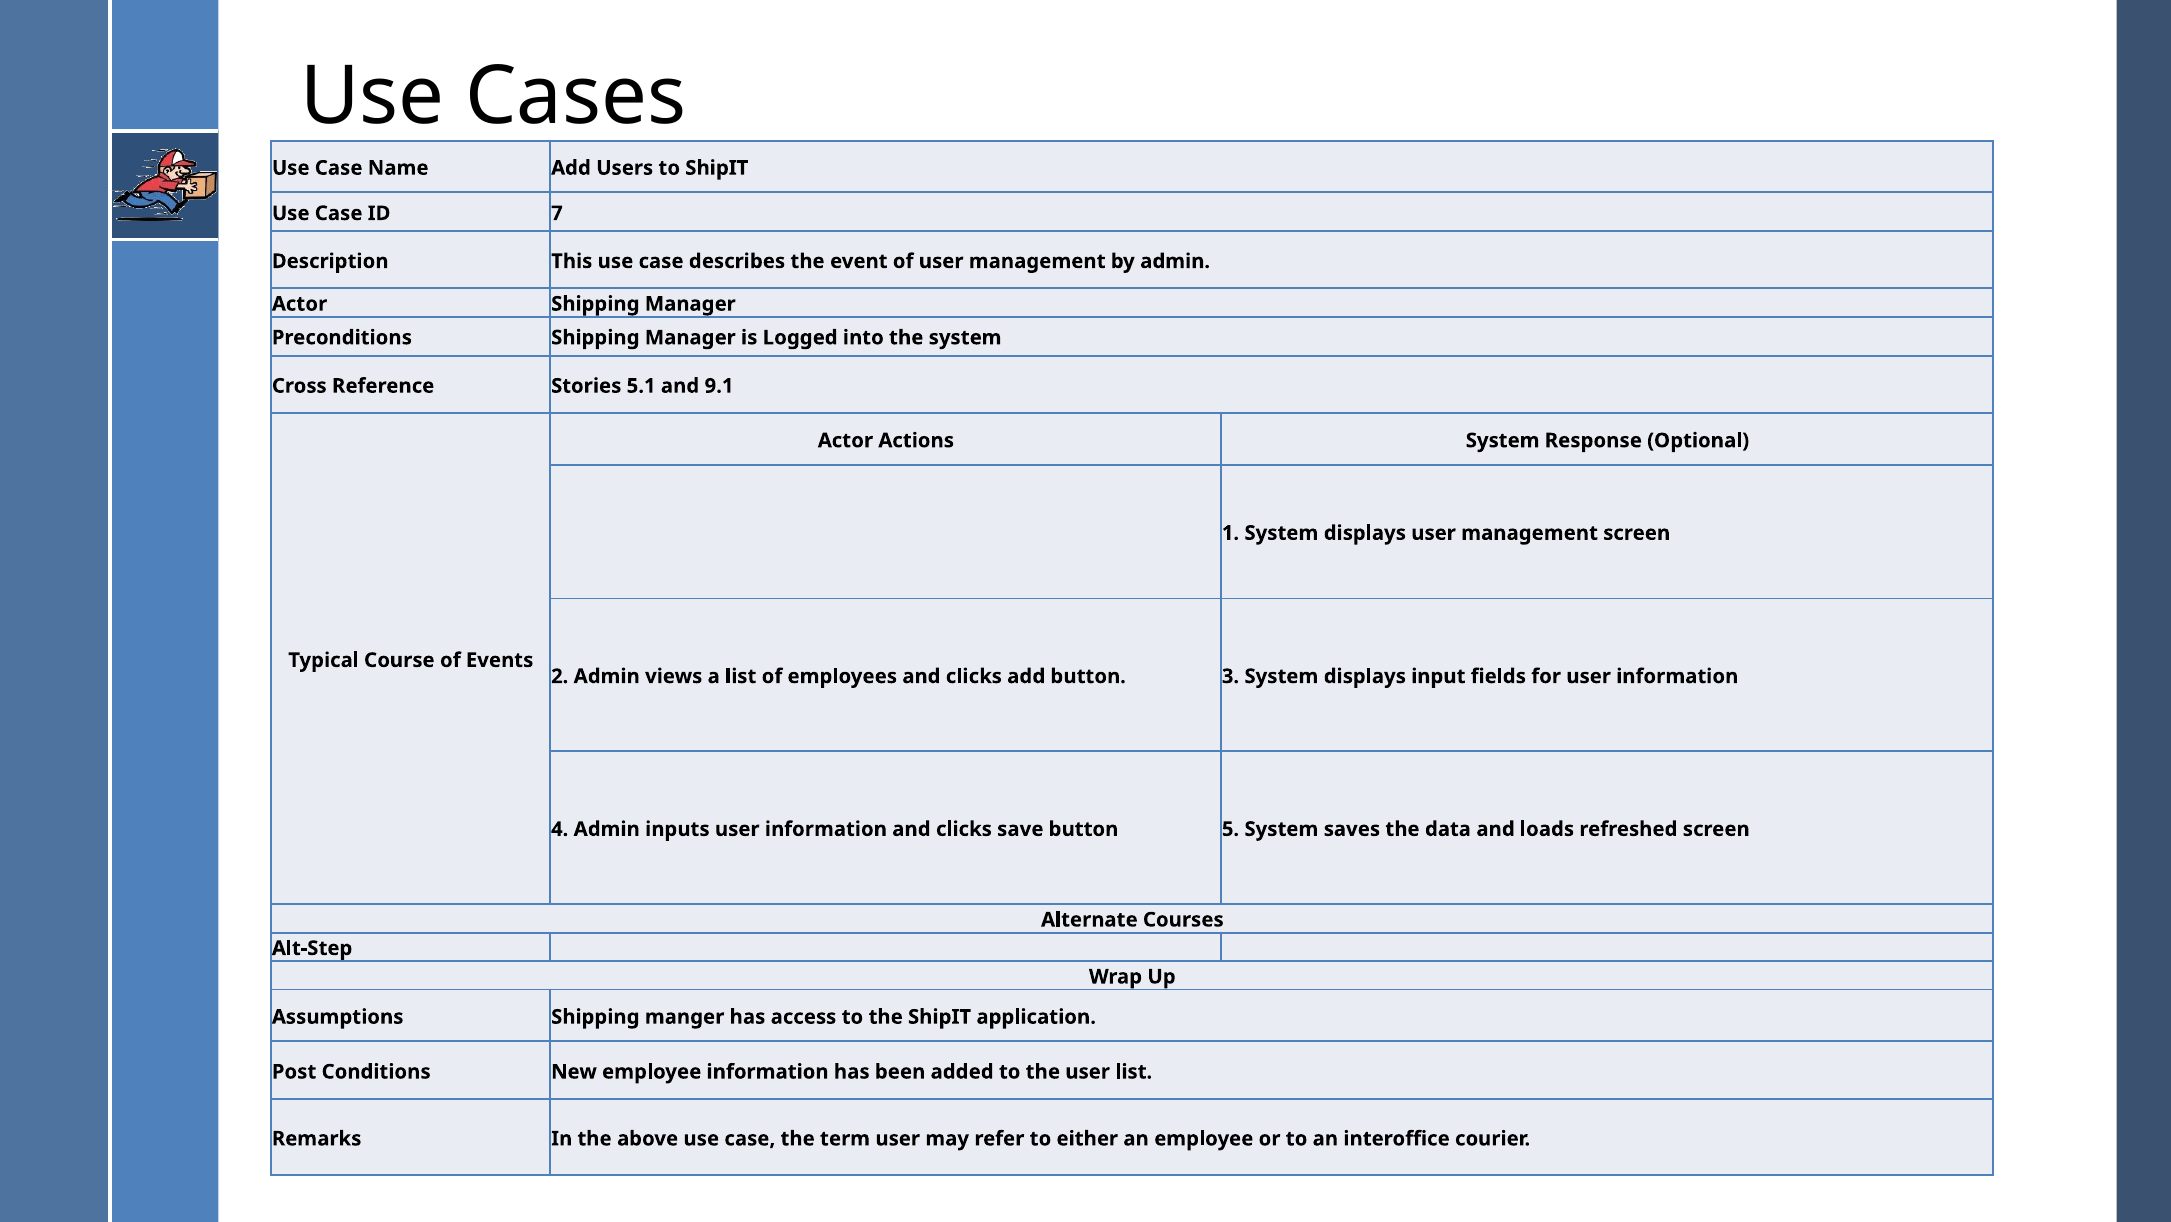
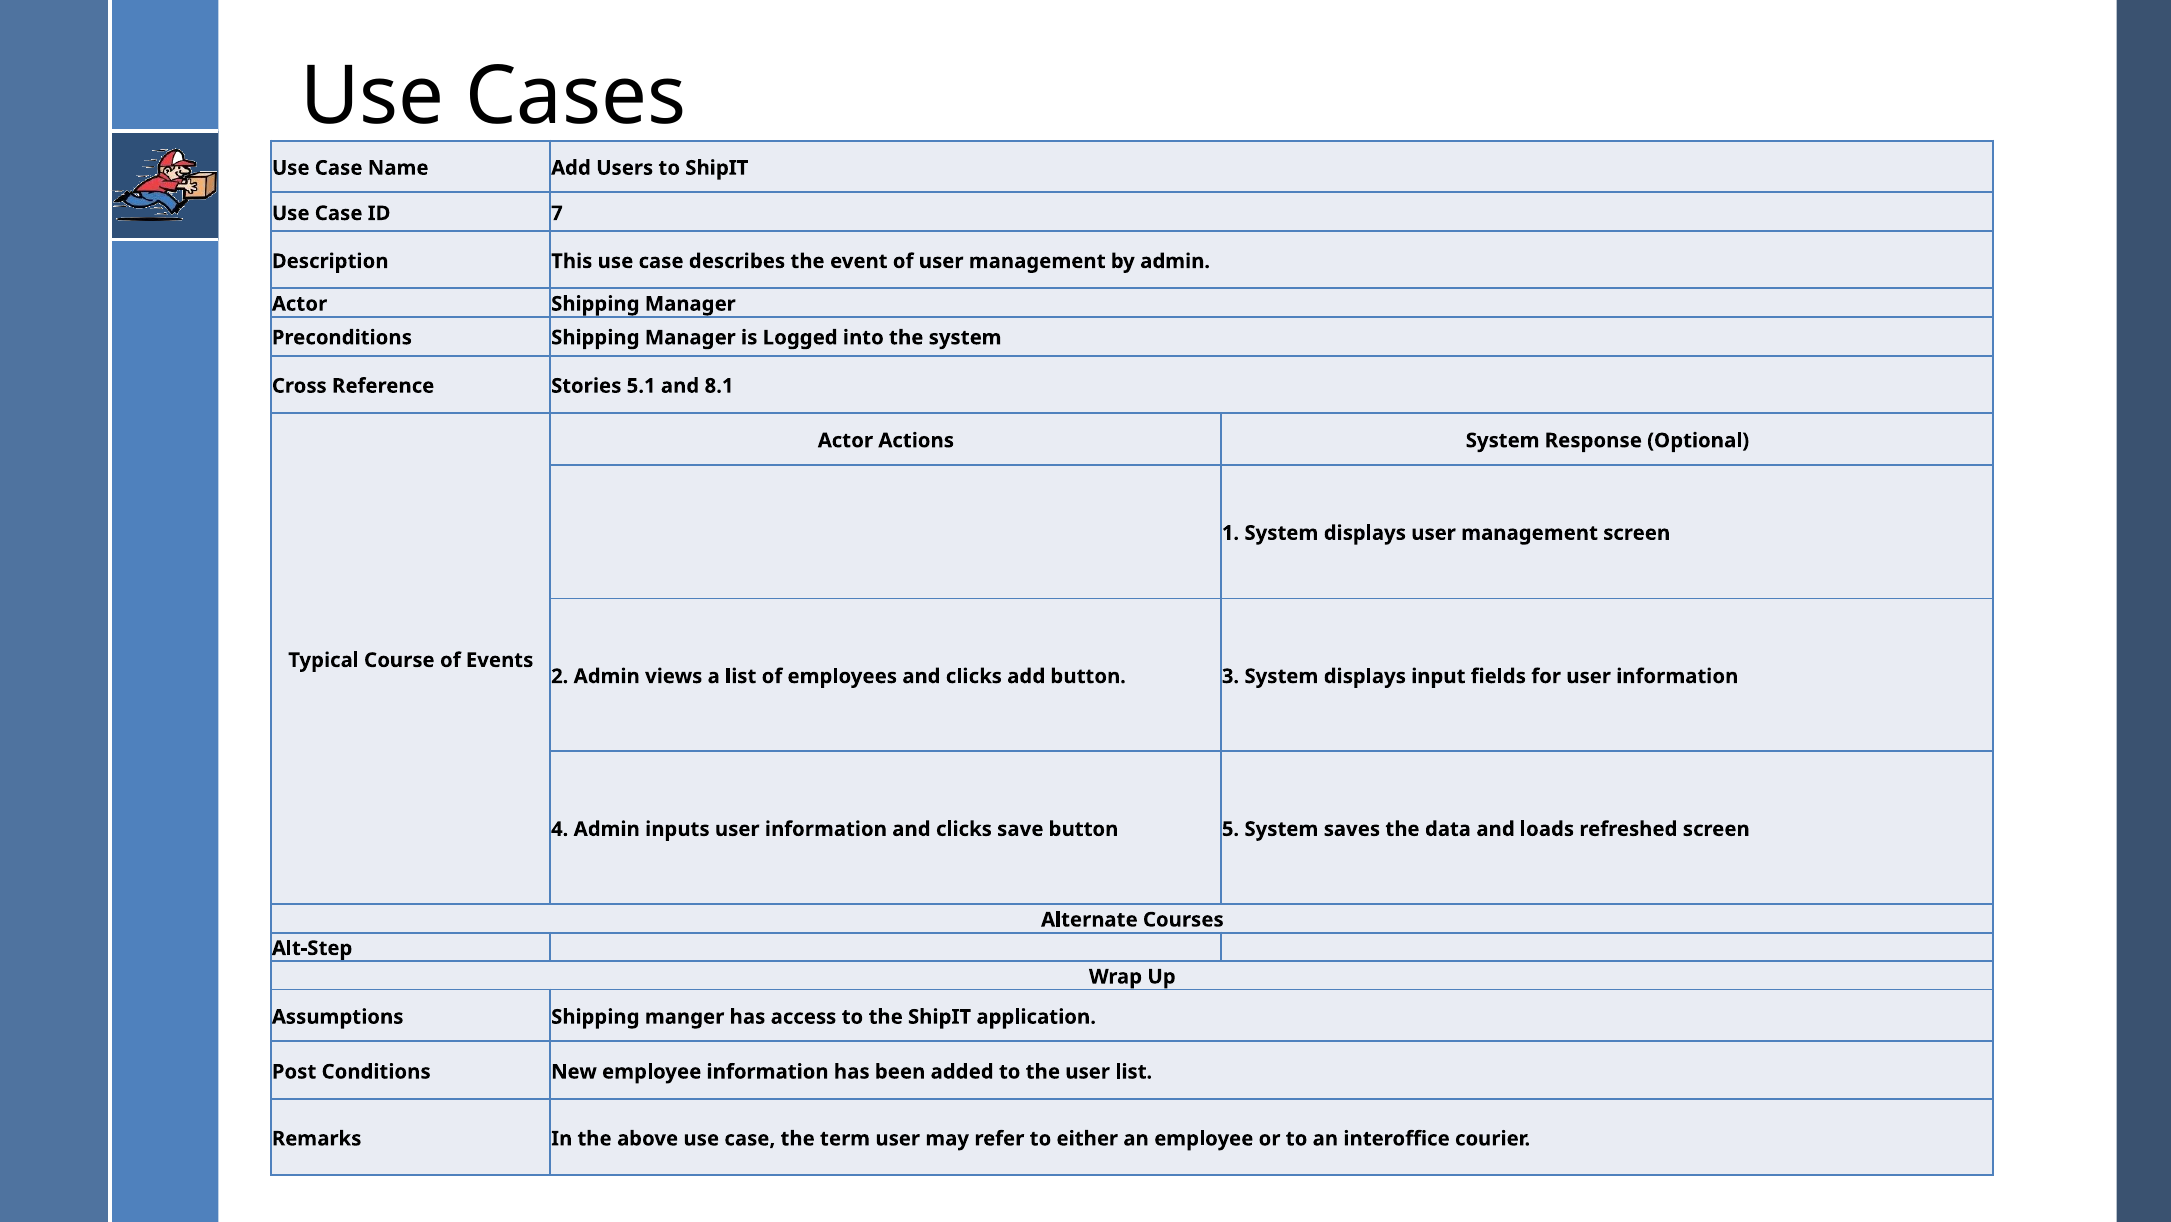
9.1: 9.1 -> 8.1 (719, 386)
